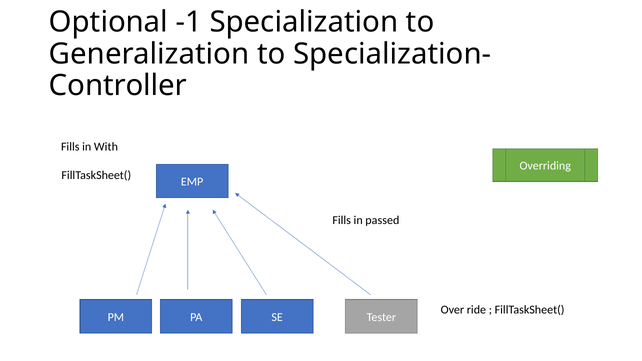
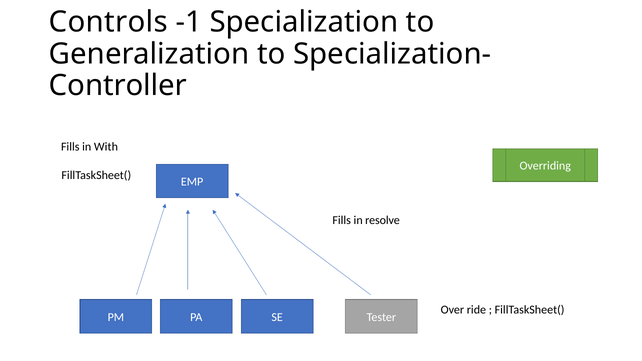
Optional: Optional -> Controls (108, 22)
passed: passed -> resolve (382, 220)
